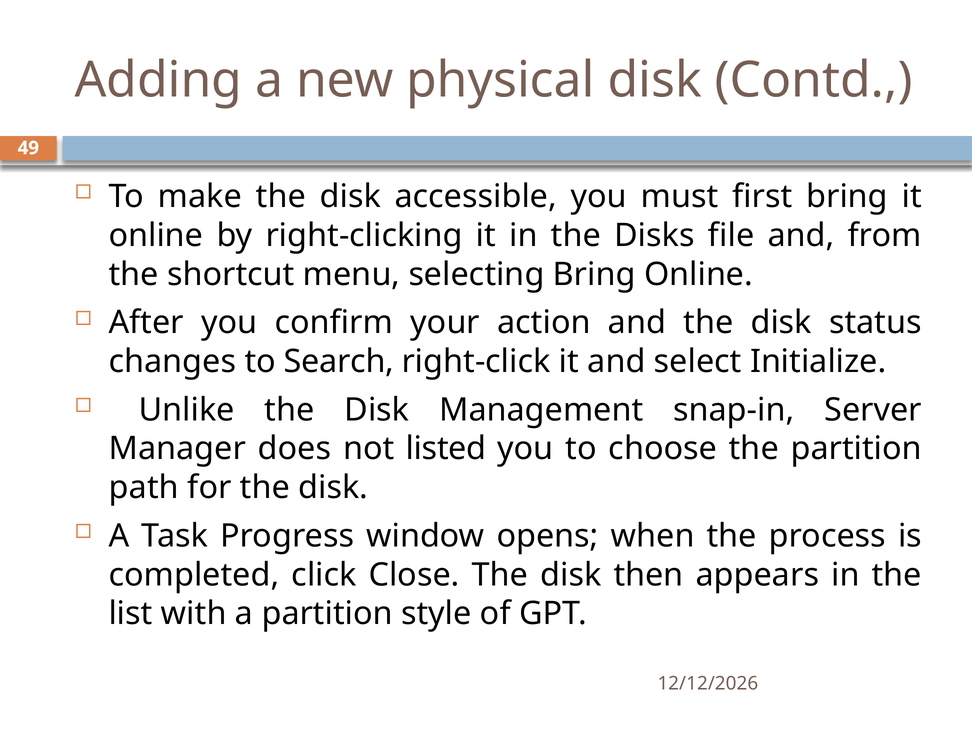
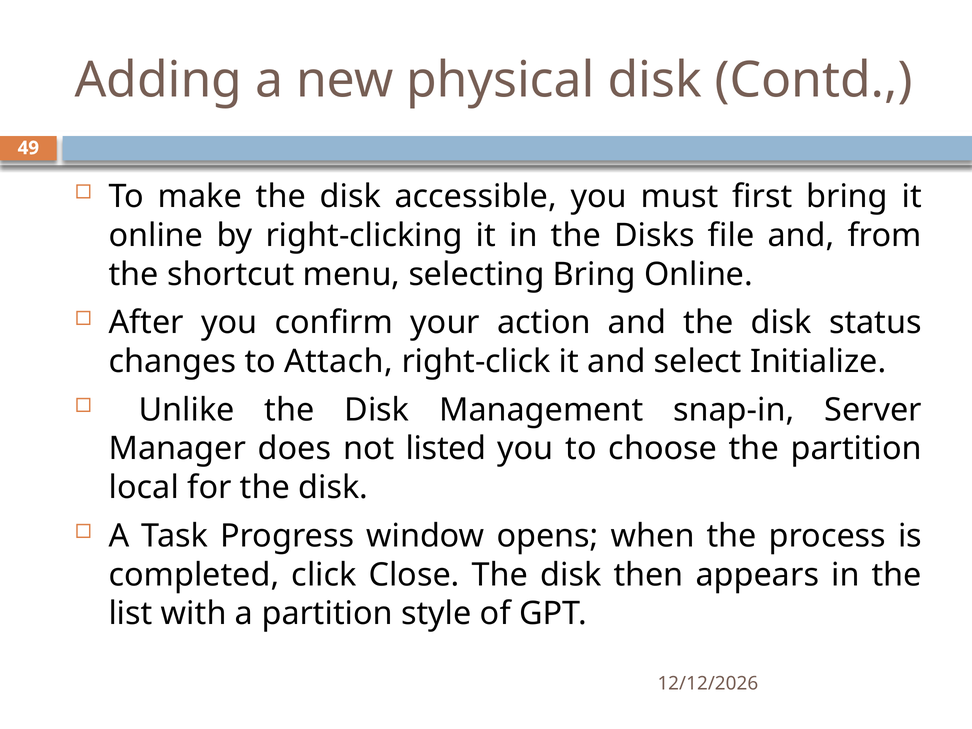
Search: Search -> Attach (339, 362)
path: path -> local (144, 488)
